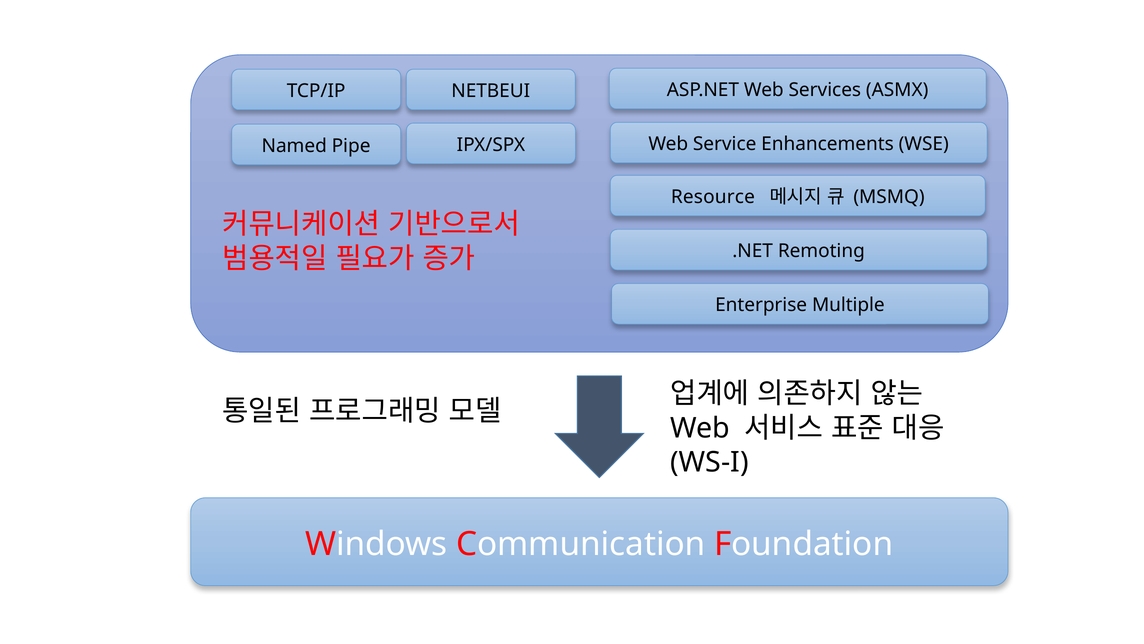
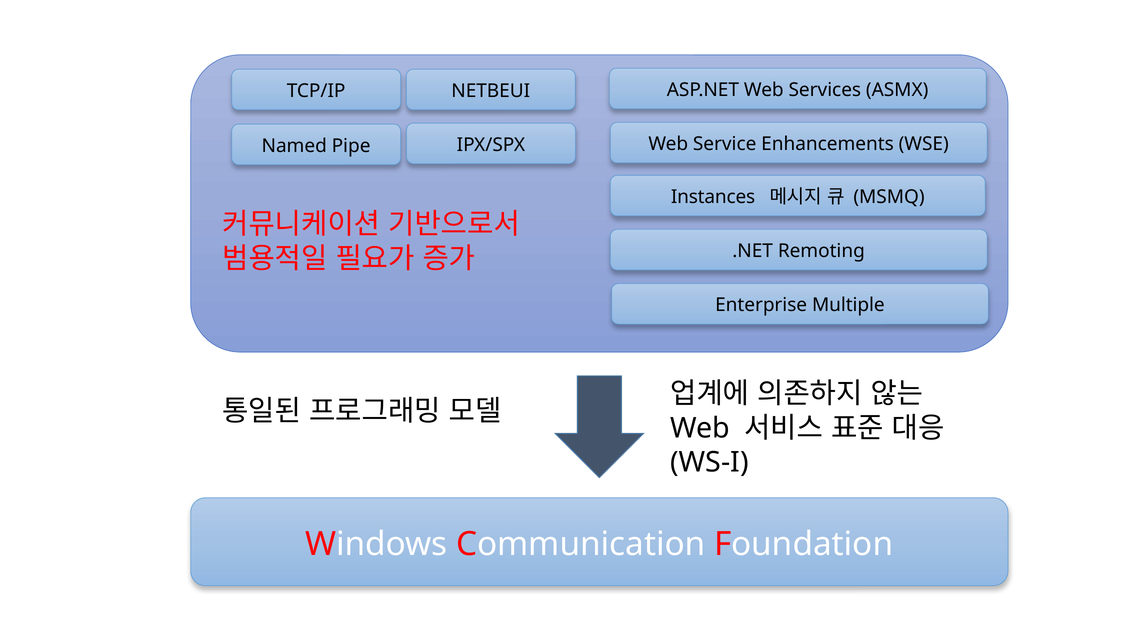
Resource: Resource -> Instances (713, 197)
